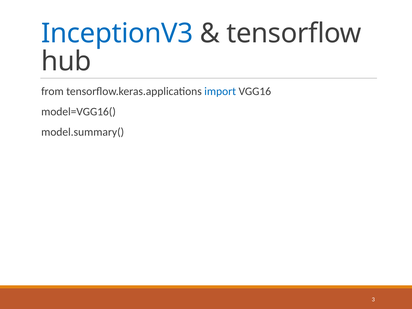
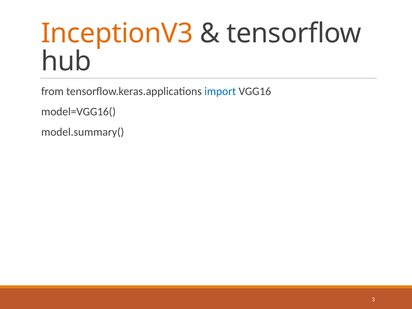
InceptionV3 colour: blue -> orange (117, 34)
